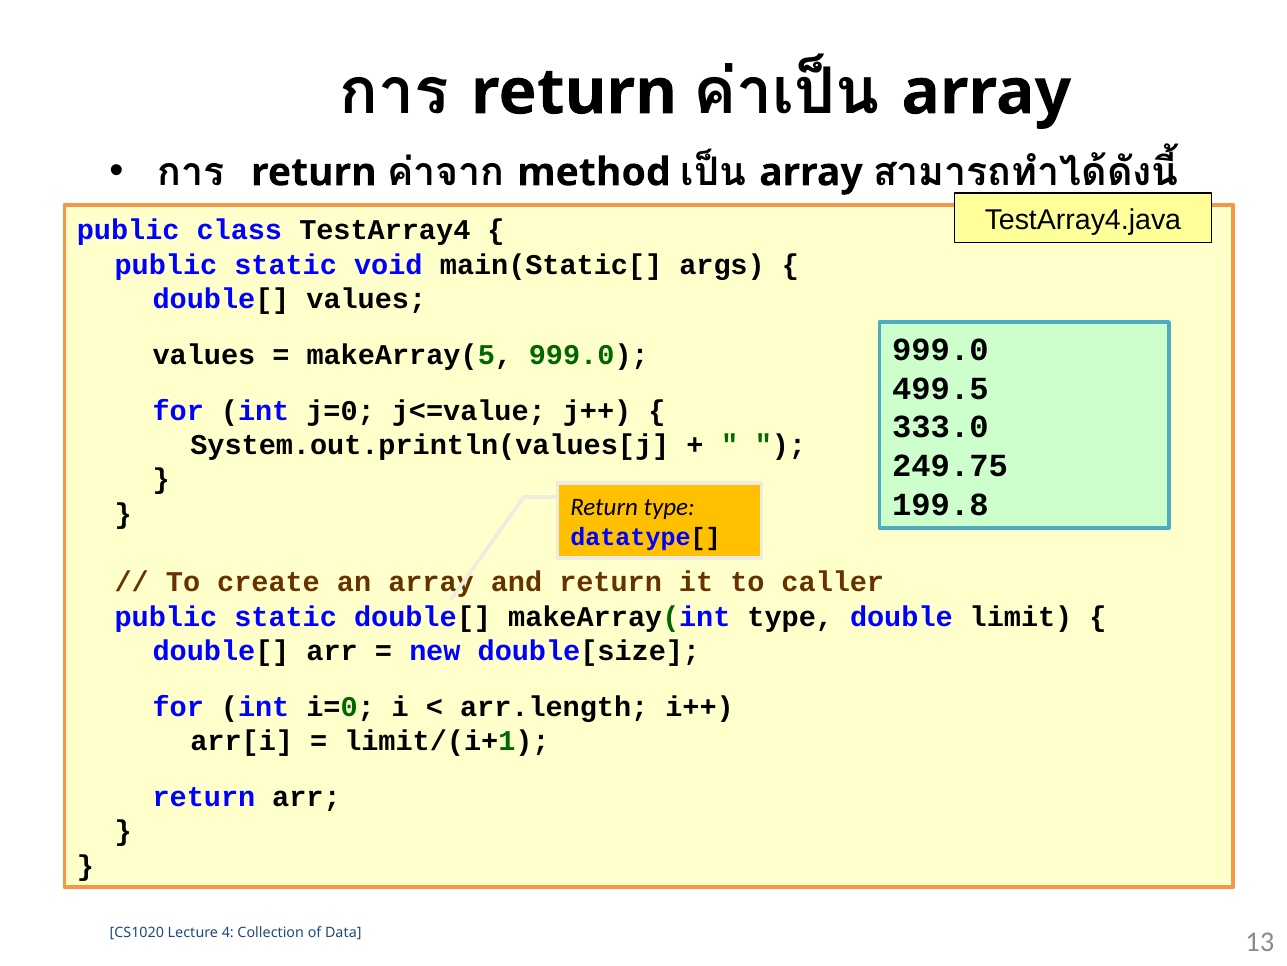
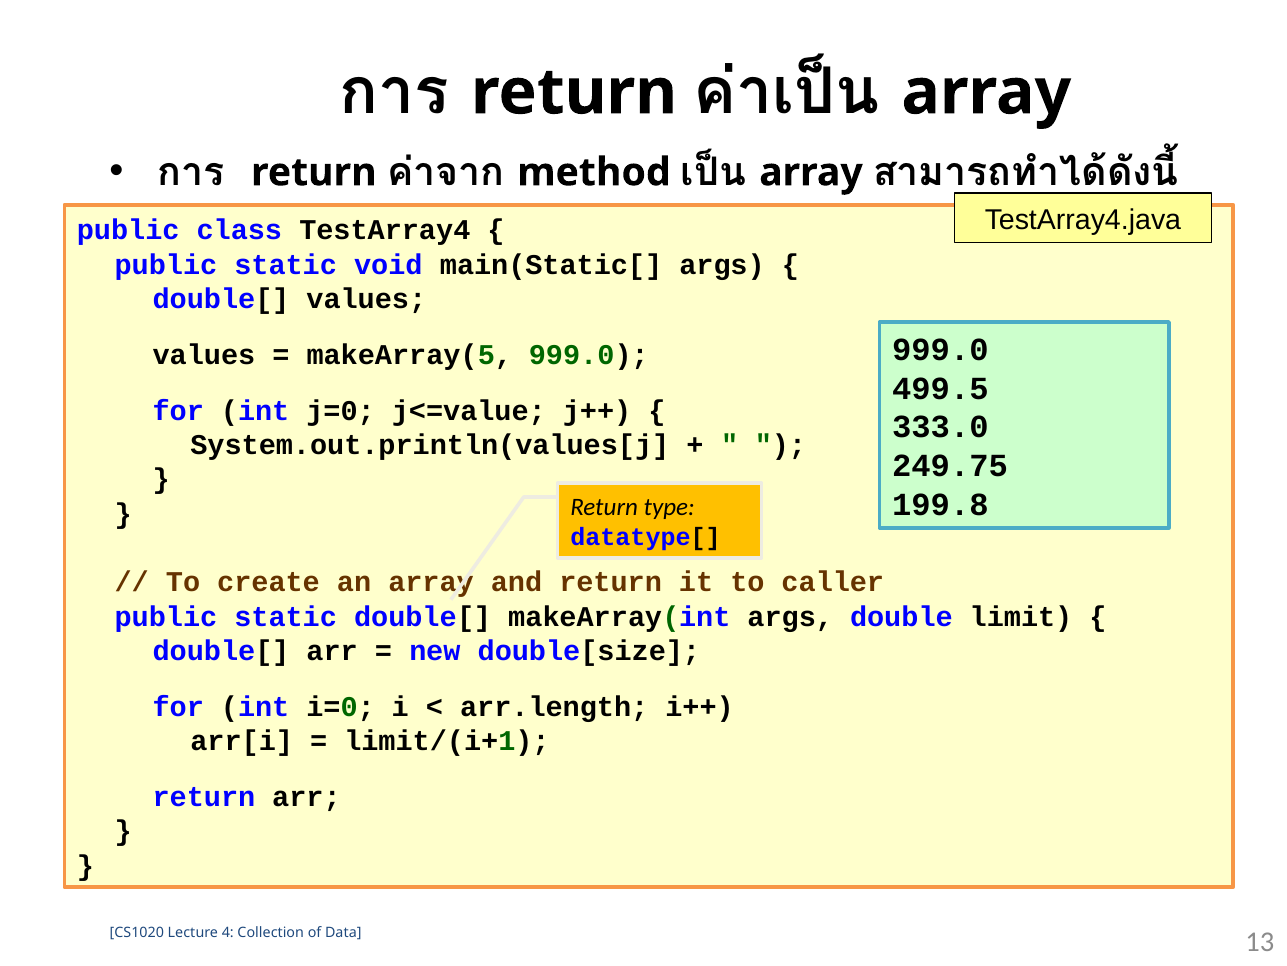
makeArray(int type: type -> args (790, 616)
